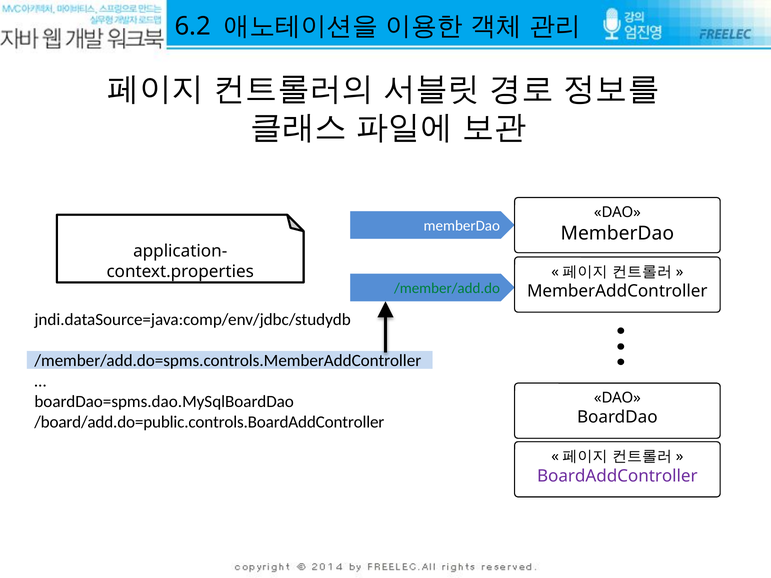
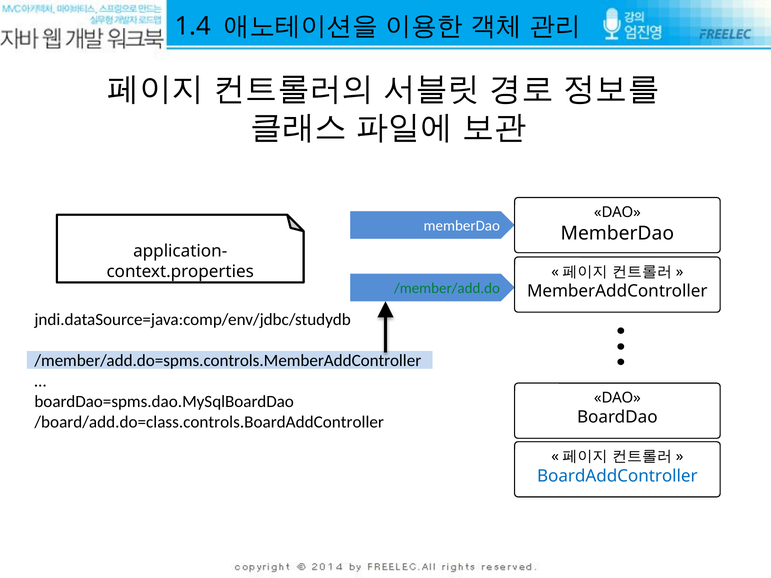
6.2: 6.2 -> 1.4 (193, 26)
/board/add.do=public.controls.BoardAddController: /board/add.do=public.controls.BoardAddController -> /board/add.do=class.controls.BoardAddController (209, 422)
BoardAddController colour: purple -> blue (617, 476)
